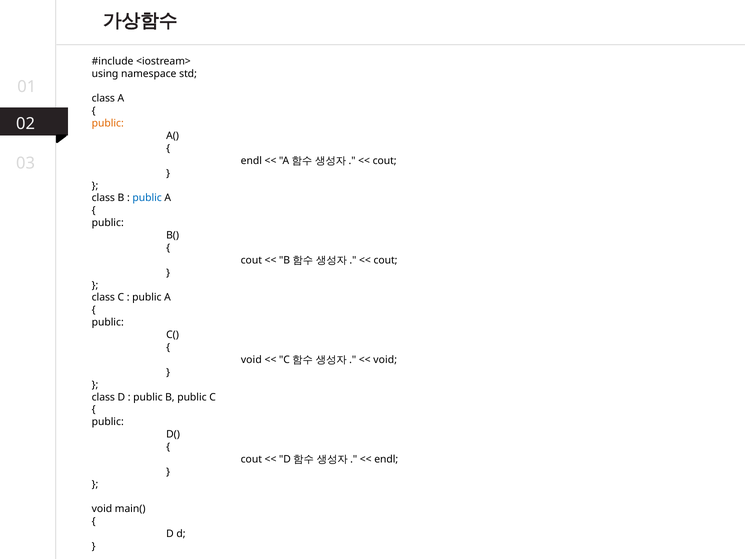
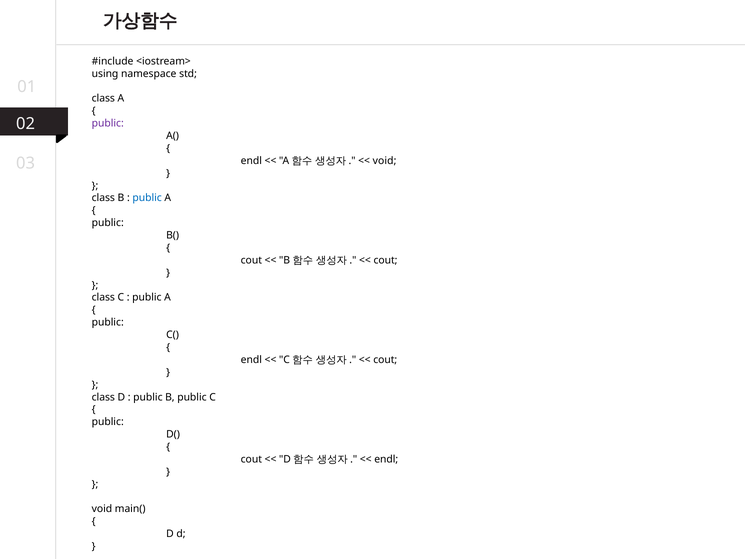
public colour: orange -> purple (108, 123)
cout: cout -> void (385, 161)
void: void -> endl (251, 360)
void: void -> cout (385, 360)
